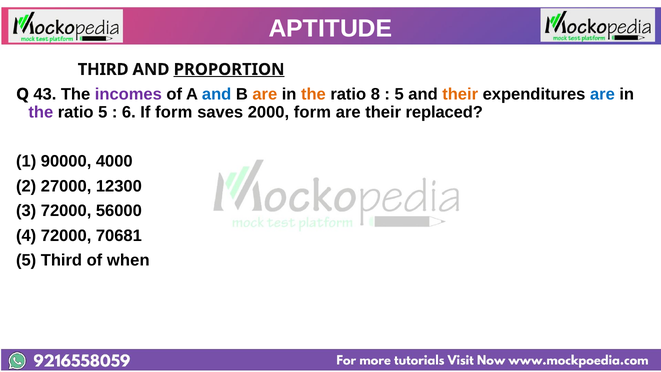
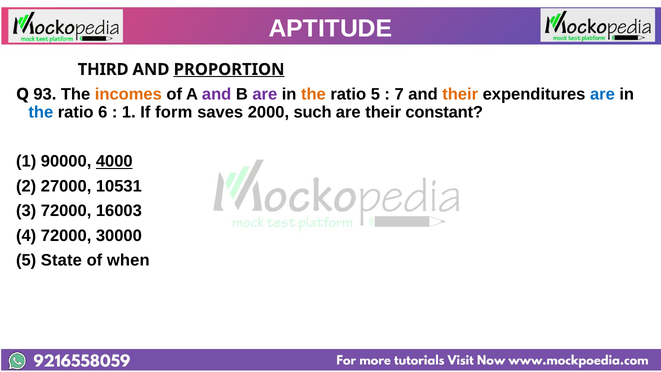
43: 43 -> 93 (45, 94)
incomes colour: purple -> orange (128, 94)
and colour: blue -> purple (217, 94)
are colour: orange -> purple (265, 94)
ratio 8: 8 -> 5 (375, 94)
5: 5 -> 7 (399, 94)
the colour: purple -> blue (41, 112)
ratio 5: 5 -> 6 (103, 112)
6: 6 -> 1 (129, 112)
2000 form: form -> such (313, 112)
replaced: replaced -> constant (444, 112)
4000 underline: none -> present (114, 161)
12300: 12300 -> 10531 (119, 186)
56000: 56000 -> 16003 (119, 211)
70681: 70681 -> 30000 (119, 236)
5 Third: Third -> State (61, 260)
